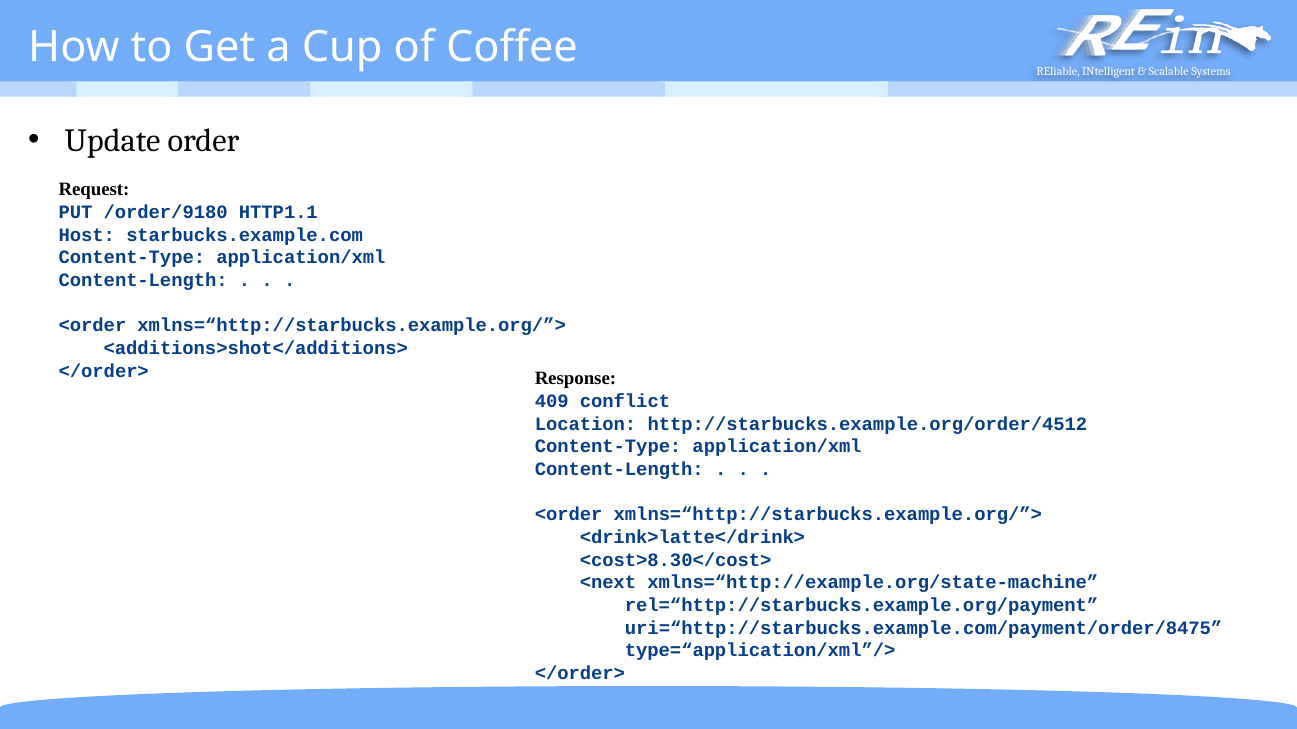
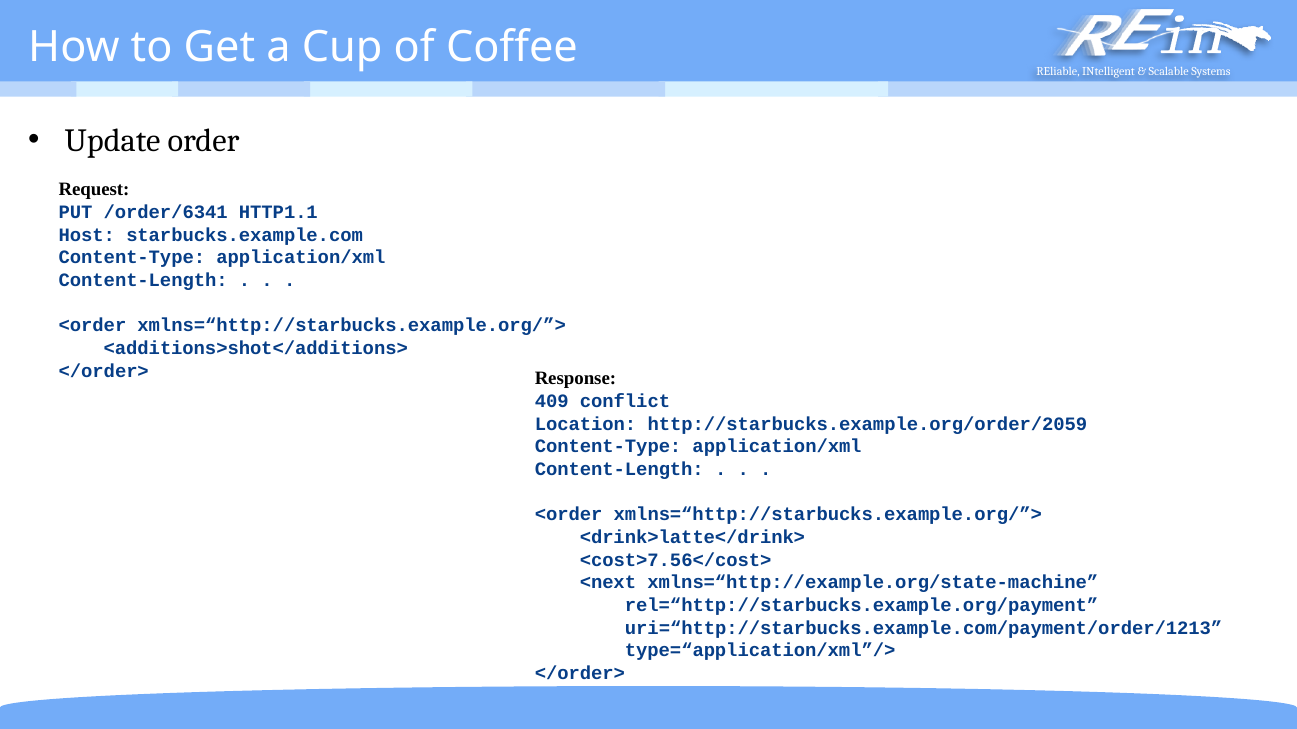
/order/9180: /order/9180 -> /order/6341 (166, 212)
http://starbucks.example.org/order/4512: http://starbucks.example.org/order/4512 -> http://starbucks.example.org/order/2059 (867, 424)
<cost>8.30</cost>: <cost>8.30</cost> -> <cost>7.56</cost> (676, 560)
uri=“http://starbucks.example.com/payment/order/8475: uri=“http://starbucks.example.com/payment/order/8475 -> uri=“http://starbucks.example.com/payment/order/1213 (924, 628)
